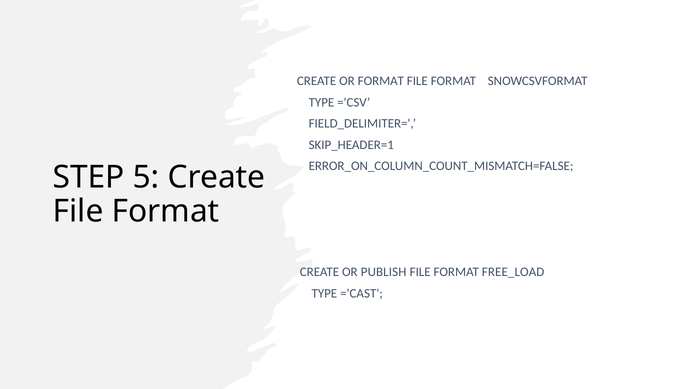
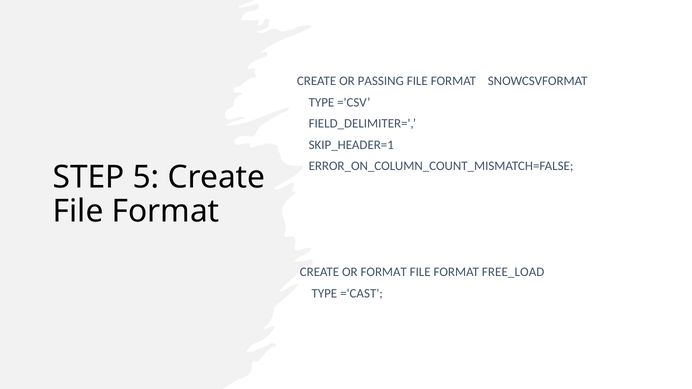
OR FORMAT: FORMAT -> PASSING (381, 81)
OR PUBLISH: PUBLISH -> FORMAT (384, 272)
